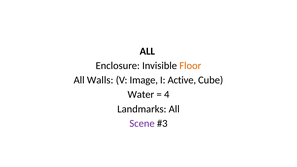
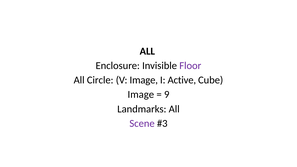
Floor colour: orange -> purple (190, 66)
Walls: Walls -> Circle (100, 80)
Water: Water -> Image (141, 95)
4: 4 -> 9 (167, 95)
